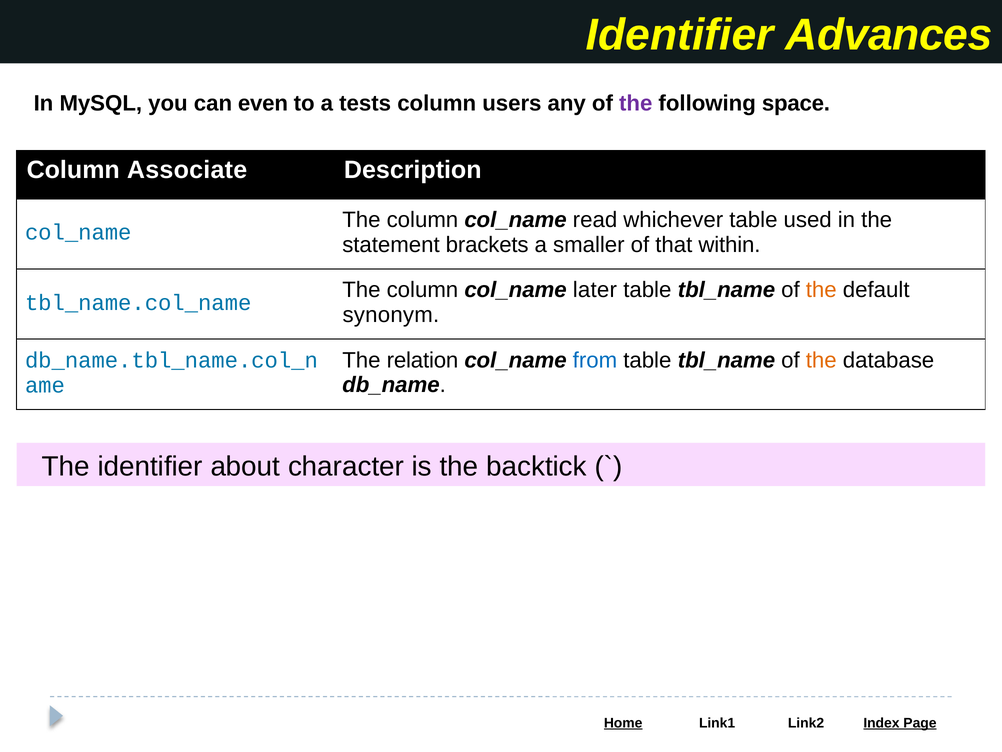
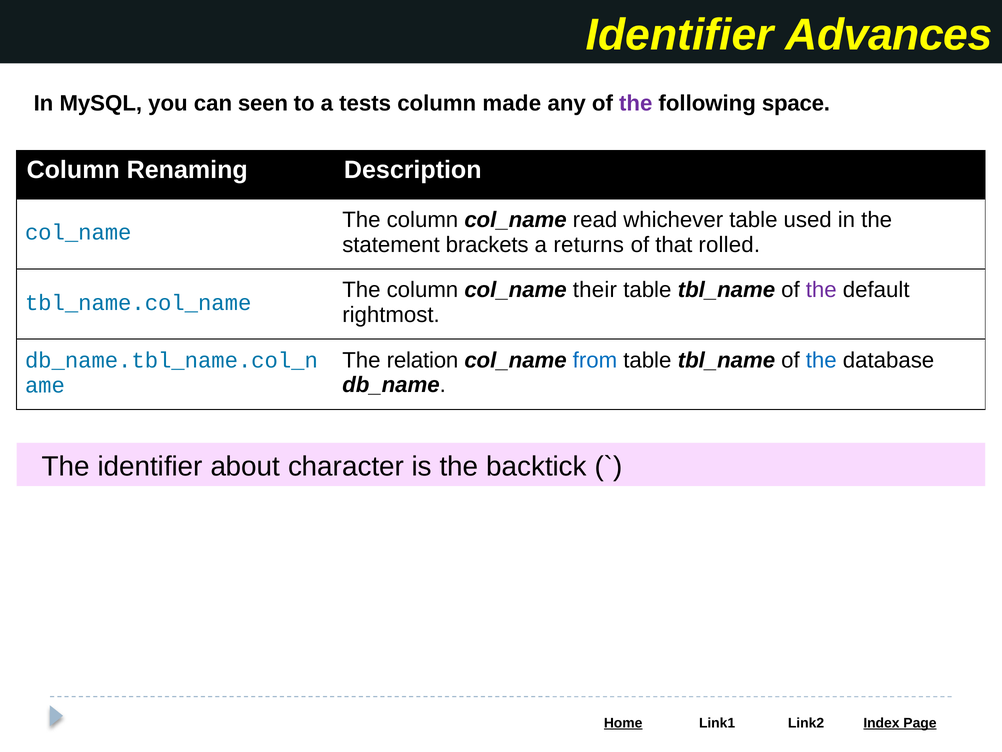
even: even -> seen (263, 103)
users: users -> made (512, 103)
Associate: Associate -> Renaming (187, 170)
smaller: smaller -> returns (589, 244)
within: within -> rolled (729, 244)
later: later -> their (595, 290)
the colour: orange -> purple (821, 290)
synonym: synonym -> rightmost (391, 315)
the colour: orange -> blue (821, 360)
